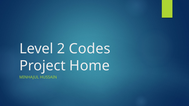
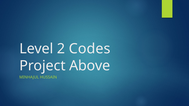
Home: Home -> Above (90, 66)
